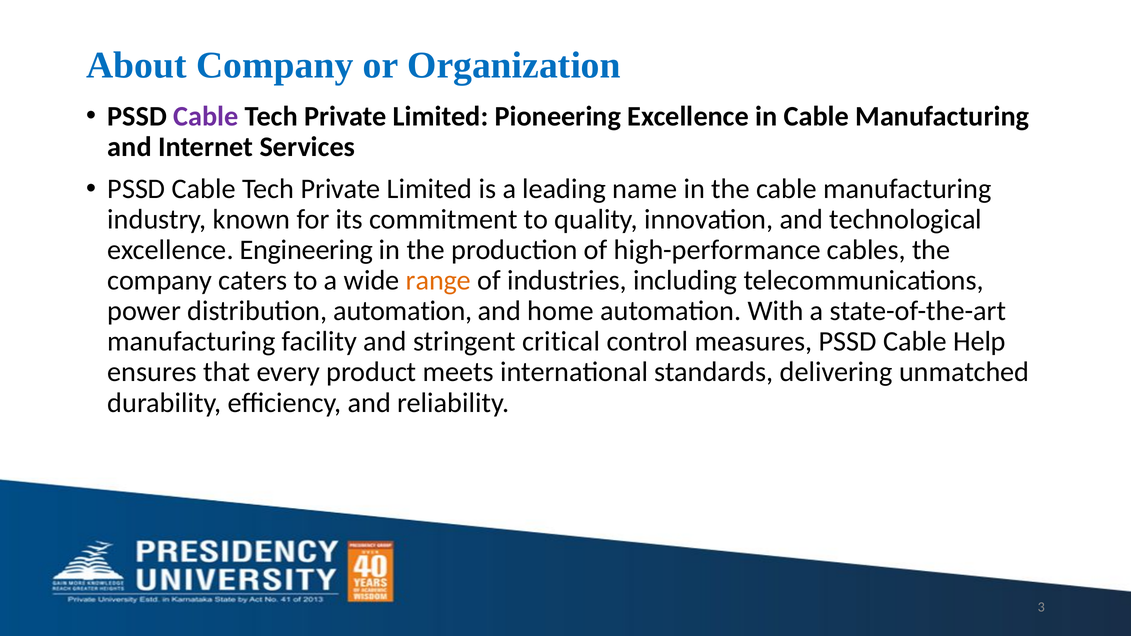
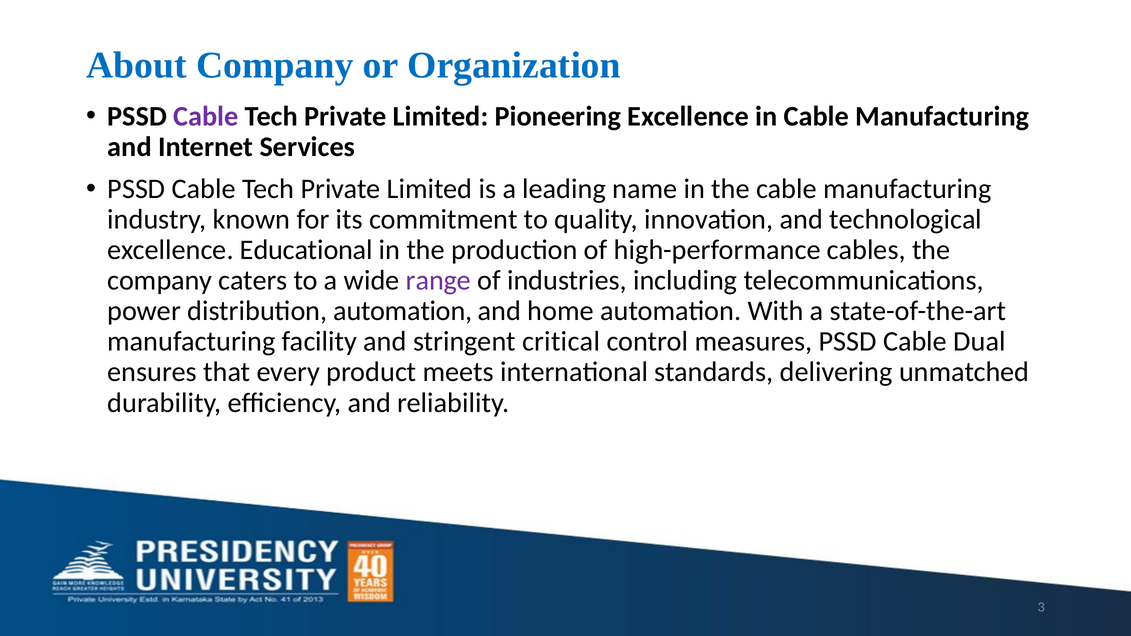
Engineering: Engineering -> Educational (306, 250)
range colour: orange -> purple (438, 281)
Help: Help -> Dual (979, 342)
